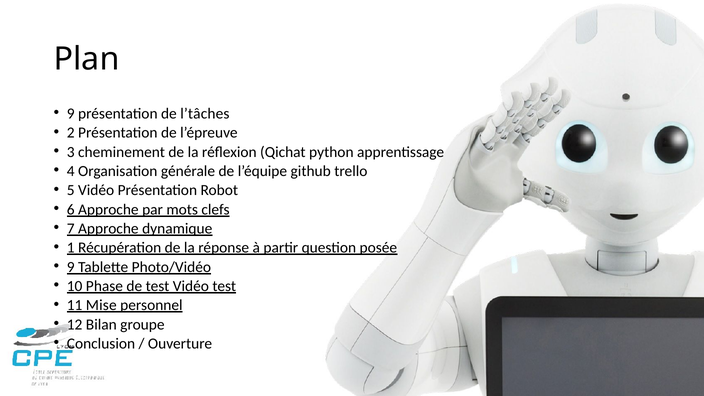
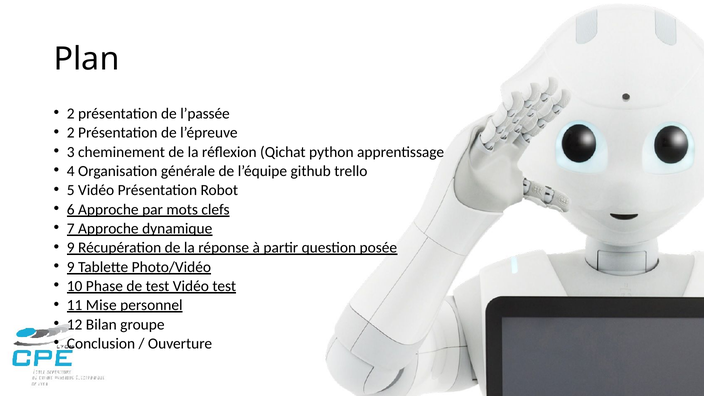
9: 9 -> 2 (71, 114)
l’tâches: l’tâches -> l’passée (205, 114)
1: 1 -> 9 (71, 248)
